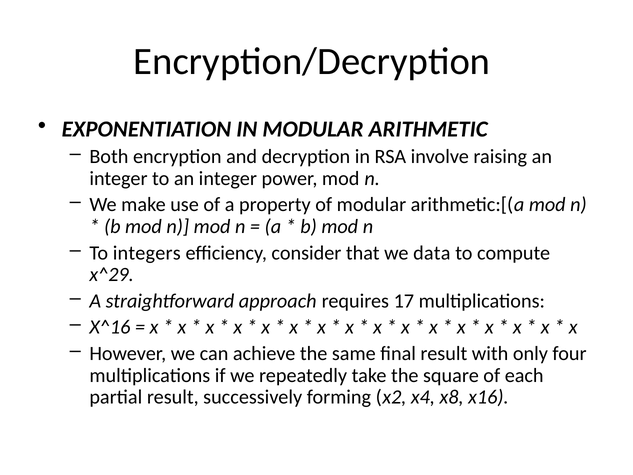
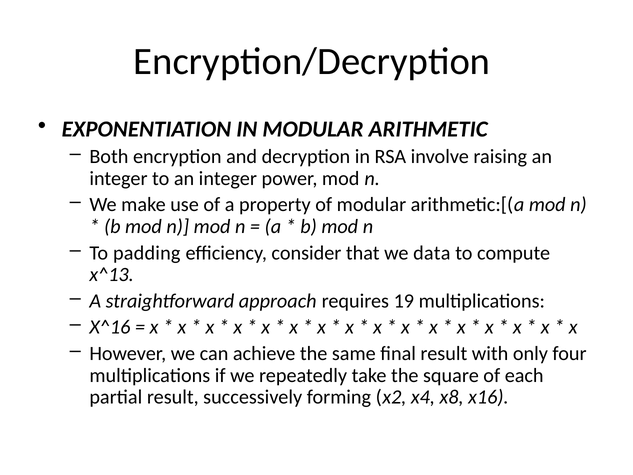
integers: integers -> padding (147, 253)
x^29: x^29 -> x^13 (112, 275)
17: 17 -> 19 (404, 301)
